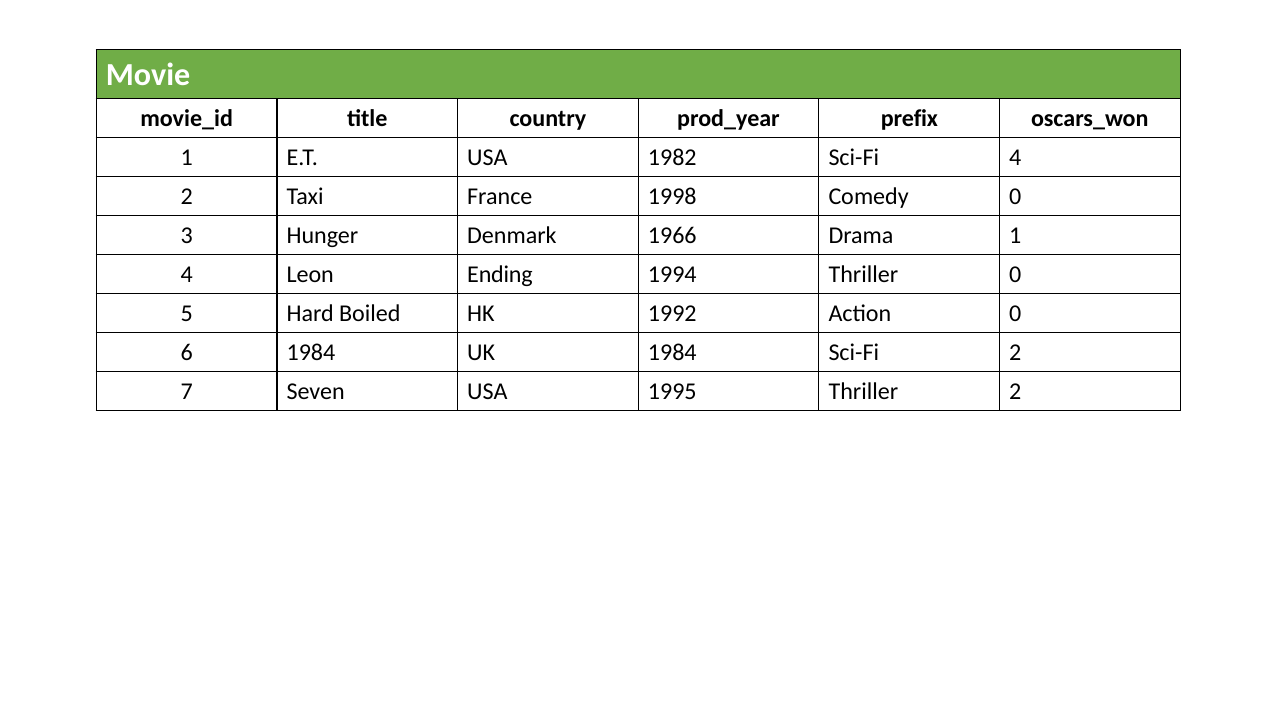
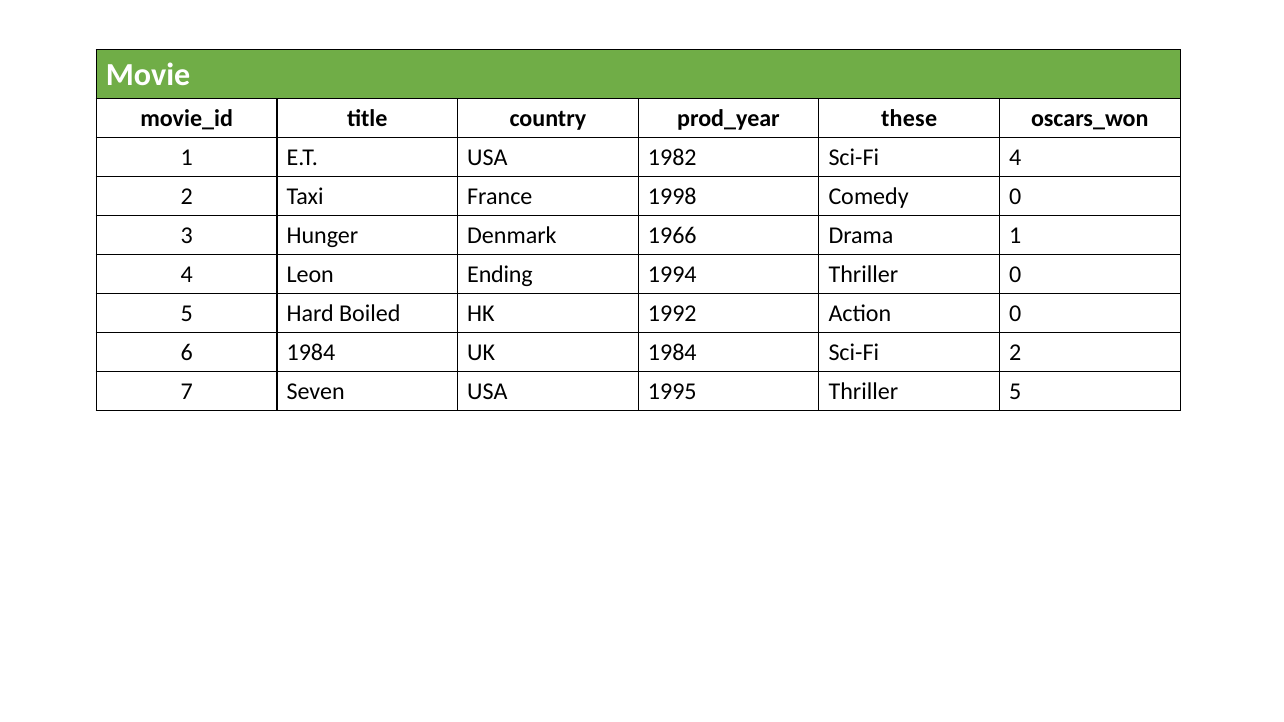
prefix: prefix -> these (909, 118)
Thriller 2: 2 -> 5 (1015, 392)
